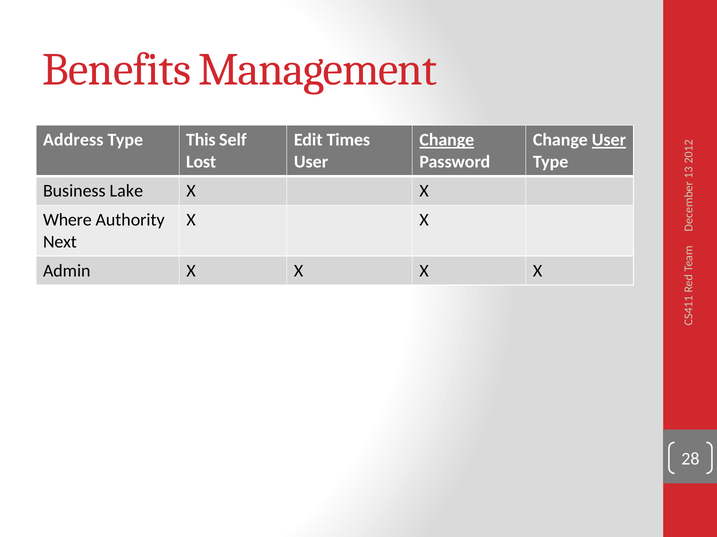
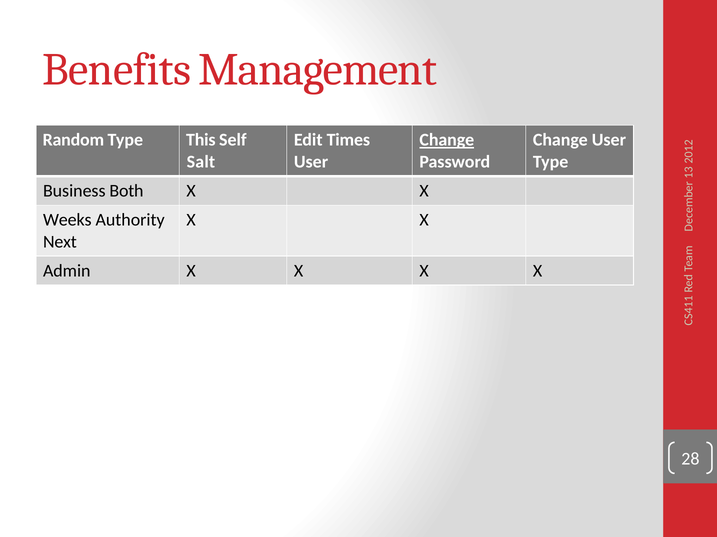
Address: Address -> Random (73, 140)
User underline: present -> none (609, 140)
Lost: Lost -> Salt (201, 162)
Lake: Lake -> Both (126, 191)
Where: Where -> Weeks (67, 220)
